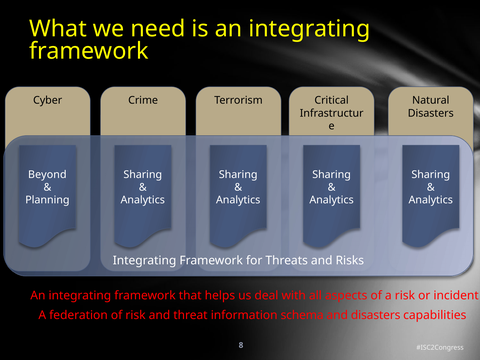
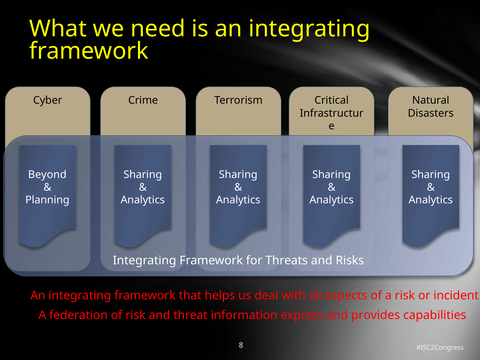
schema: schema -> express (302, 315)
and disasters: disasters -> provides (376, 315)
